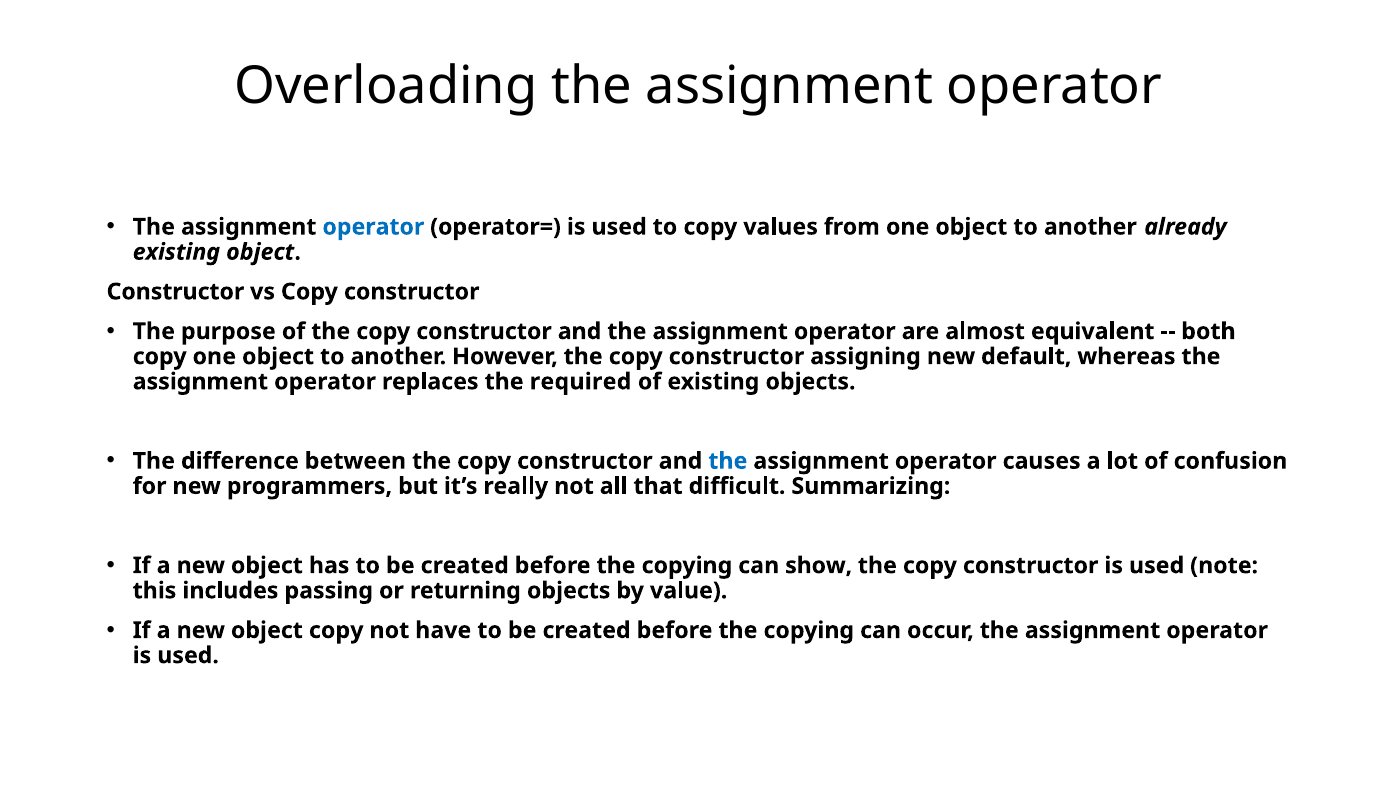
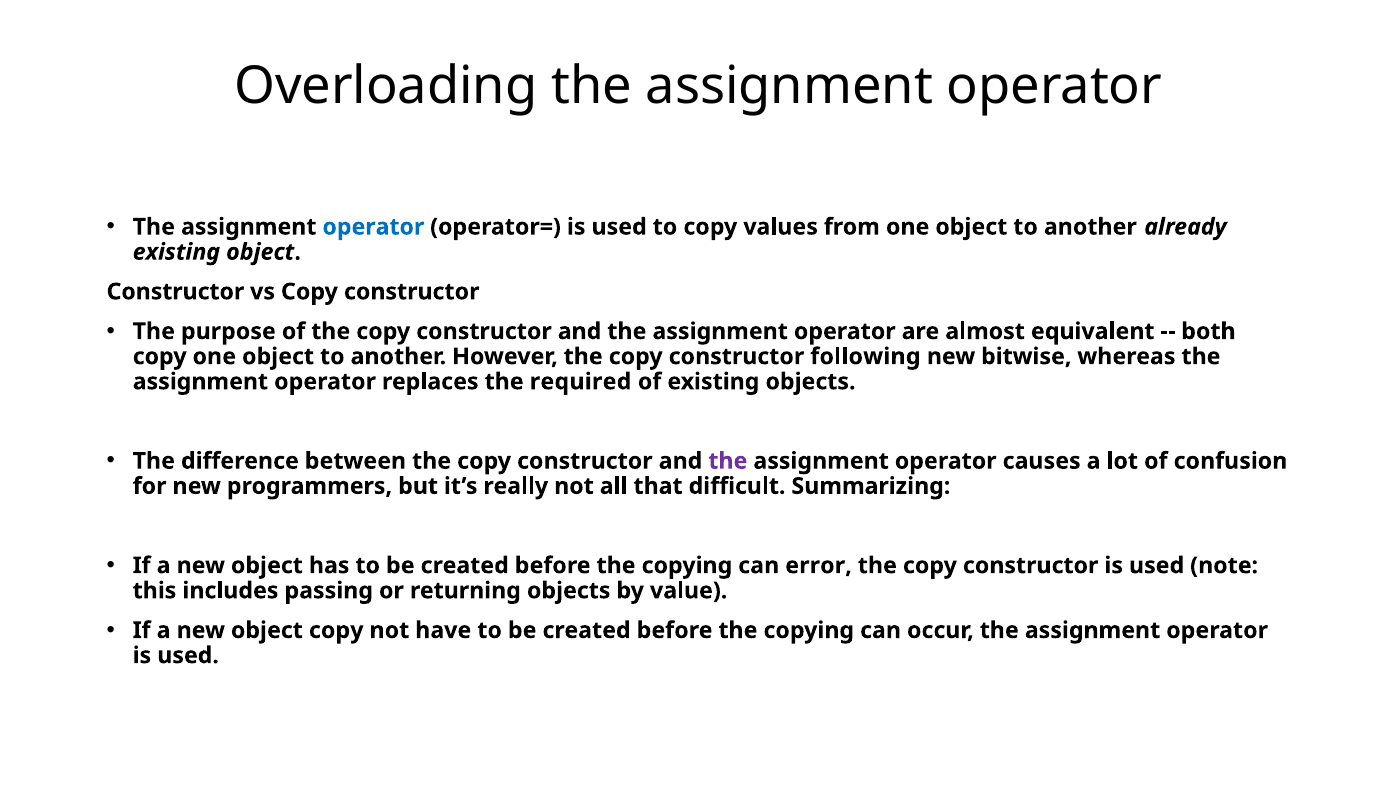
assigning: assigning -> following (865, 356)
default: default -> bitwise (1026, 356)
the colour: blue -> purple (728, 461)
show: show -> error (819, 565)
